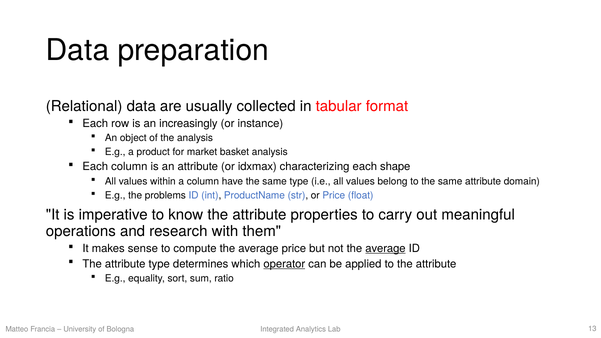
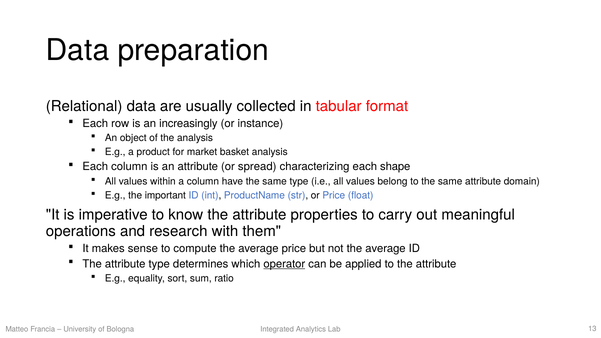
idxmax: idxmax -> spread (257, 167)
problems: problems -> important (165, 195)
average underline: present -> none (385, 249)
